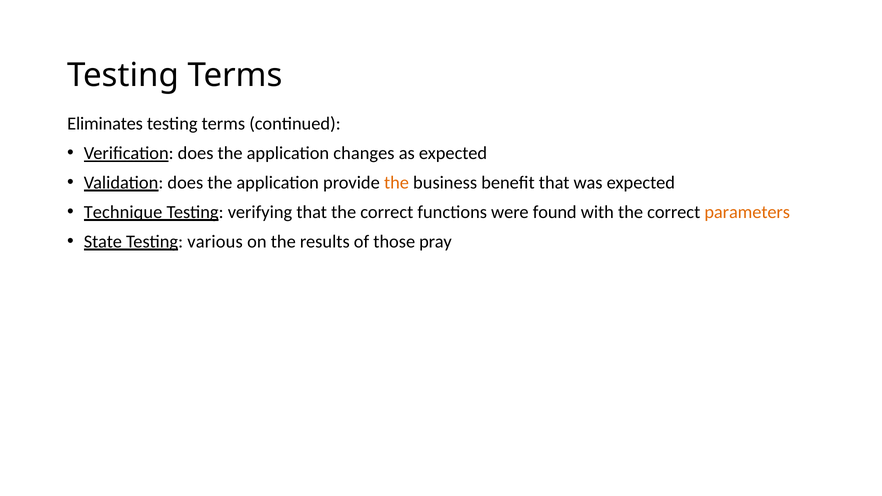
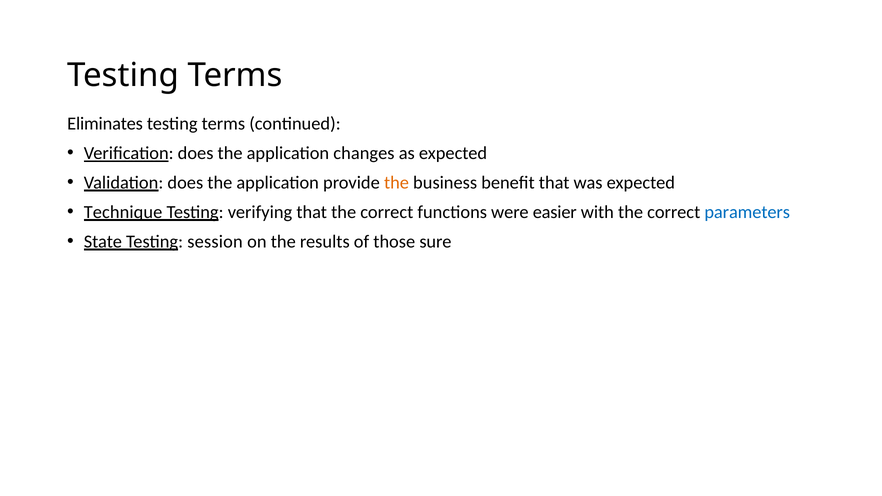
found: found -> easier (555, 212)
parameters colour: orange -> blue (747, 212)
various: various -> session (215, 242)
pray: pray -> sure (435, 242)
